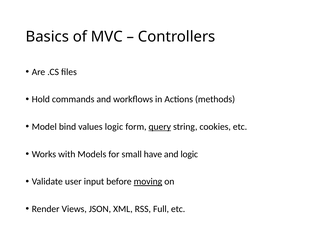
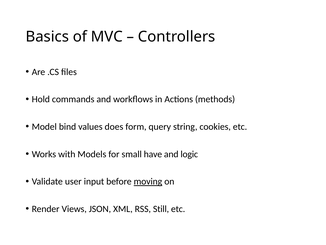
values logic: logic -> does (114, 126)
query underline: present -> none (160, 126)
Full: Full -> Still (161, 208)
